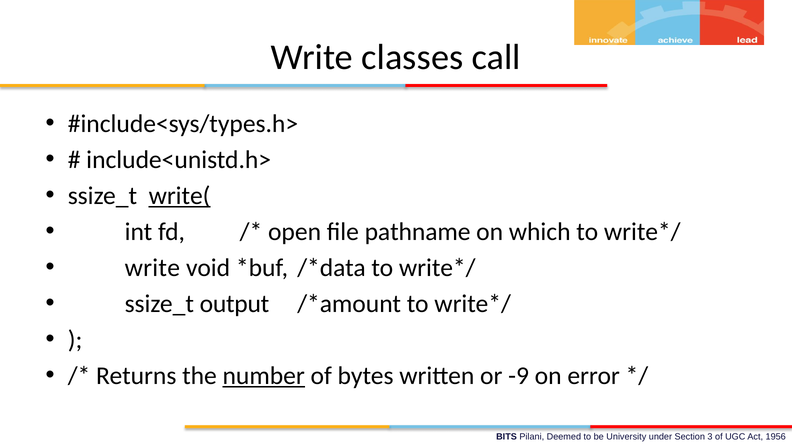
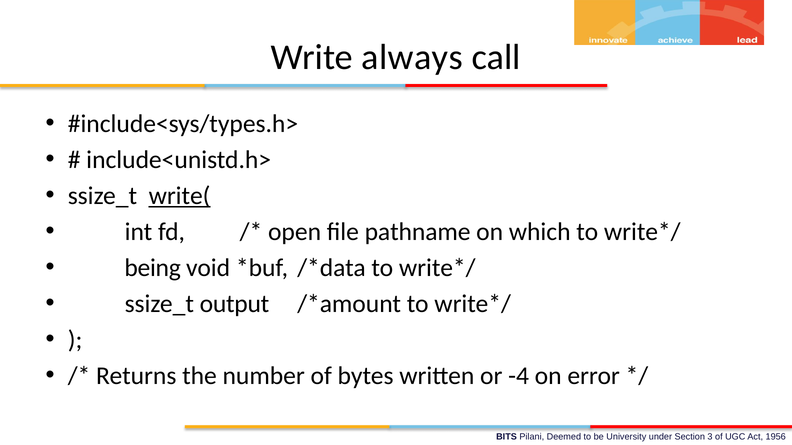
classes: classes -> always (412, 58)
write: write -> being (153, 268)
number underline: present -> none (264, 376)
-9: -9 -> -4 (519, 376)
